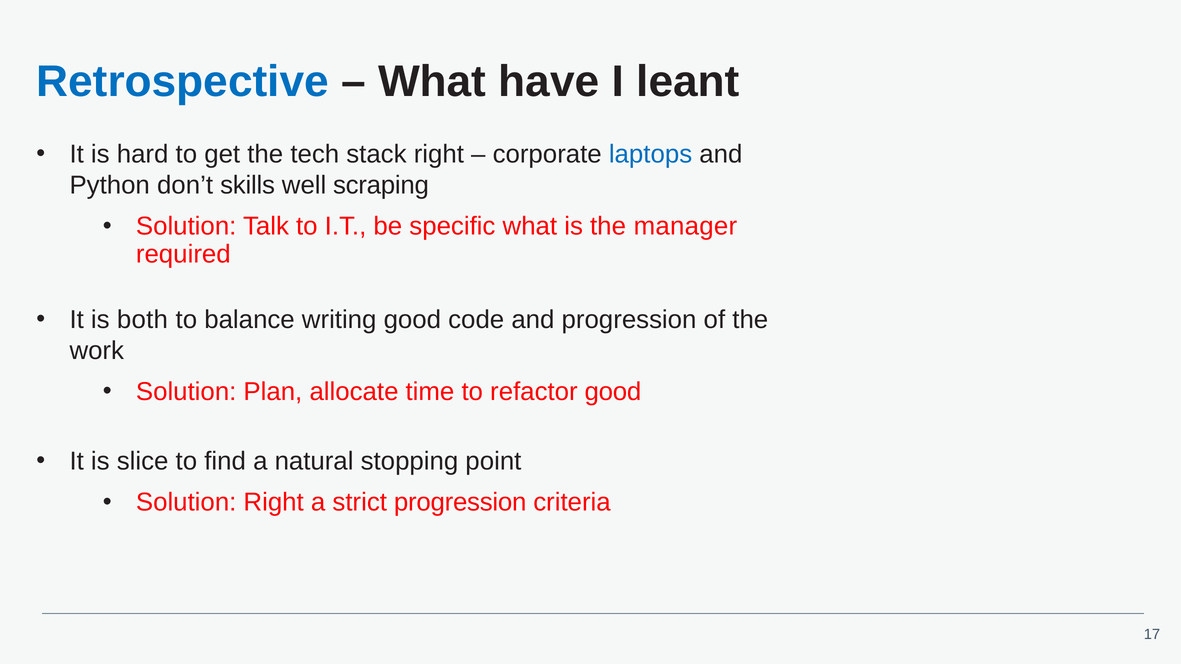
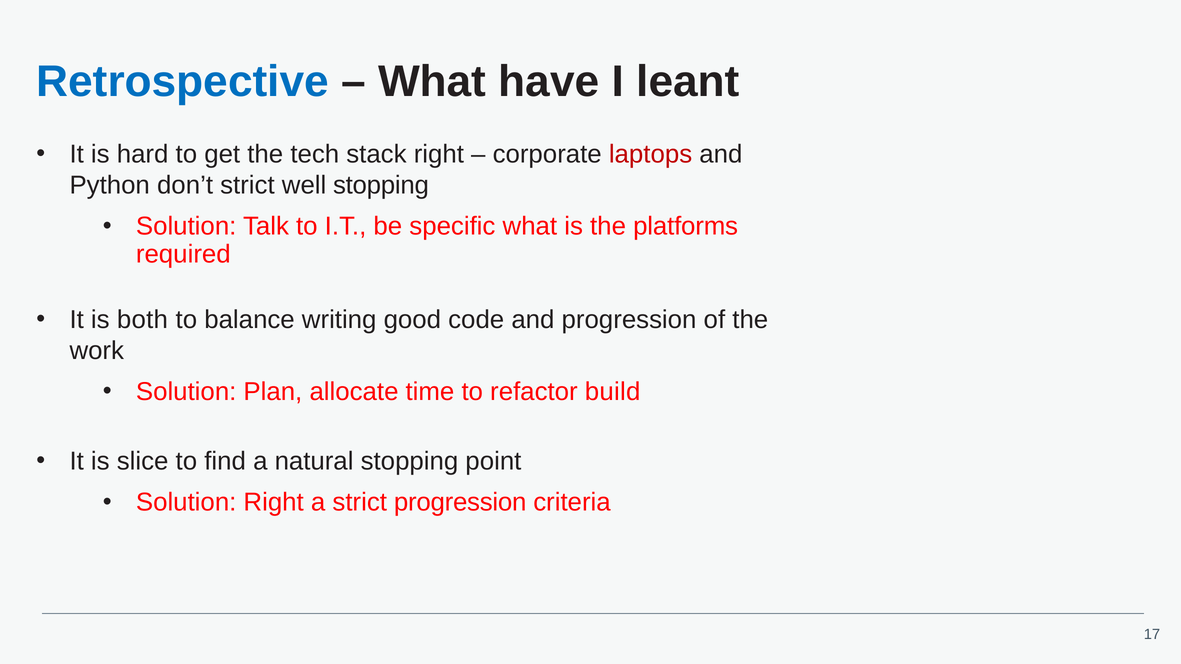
laptops colour: blue -> red (651, 154)
don’t skills: skills -> strict (247, 185)
well scraping: scraping -> stopping (381, 185)
manager: manager -> platforms (686, 226)
refactor good: good -> build (613, 392)
